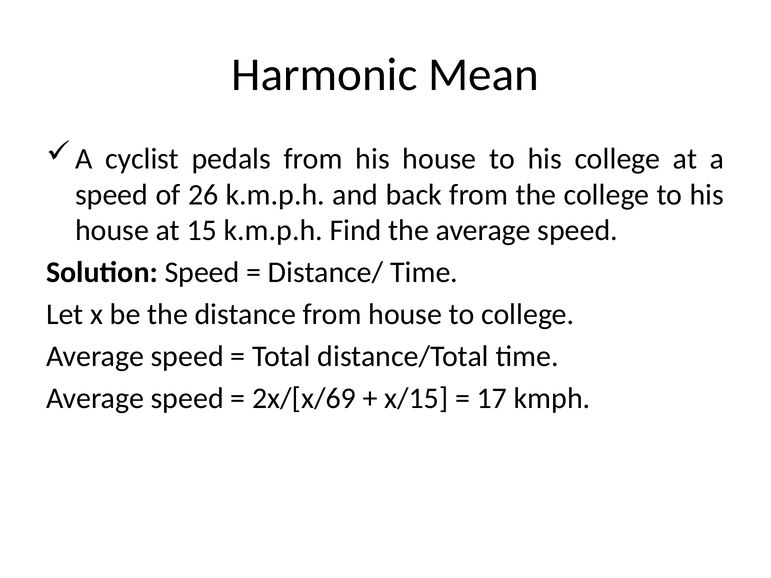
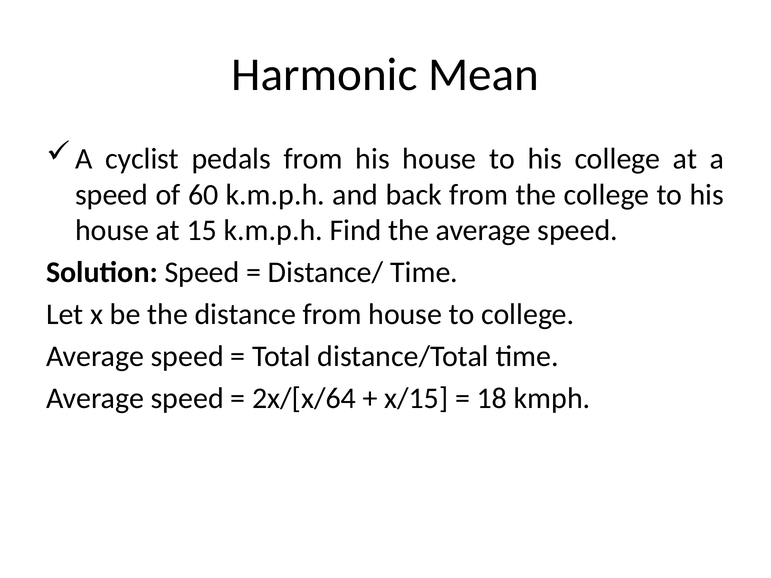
26: 26 -> 60 (203, 195)
2x/[x/69: 2x/[x/69 -> 2x/[x/64 (304, 398)
17: 17 -> 18 (492, 398)
